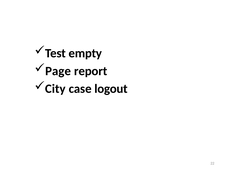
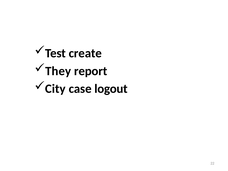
empty: empty -> create (85, 53)
Page: Page -> They (58, 71)
